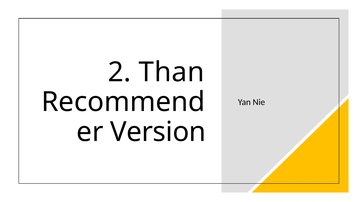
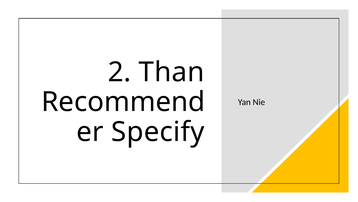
Version: Version -> Specify (158, 132)
